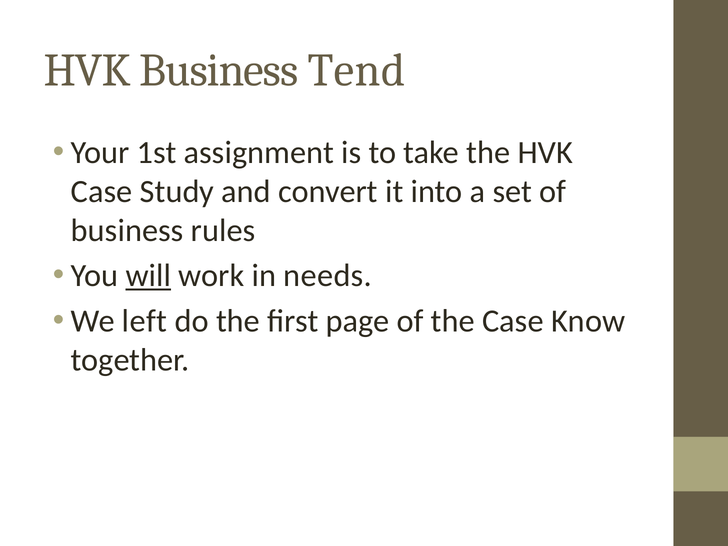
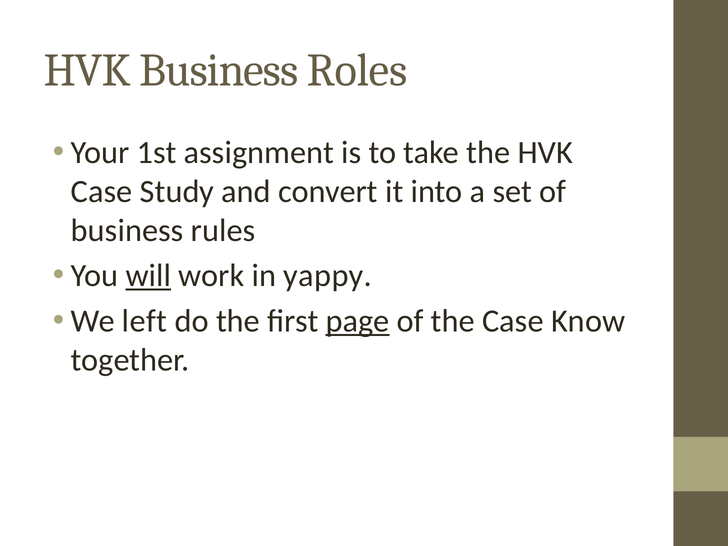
Tend: Tend -> Roles (357, 71)
needs: needs -> yappy (328, 276)
page underline: none -> present (358, 321)
